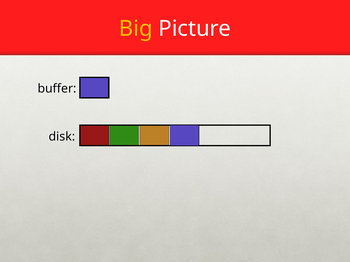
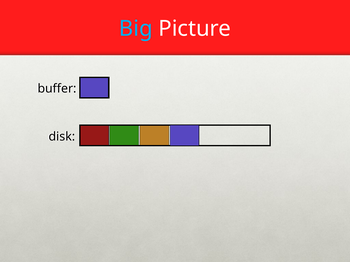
Big colour: yellow -> light blue (136, 29)
